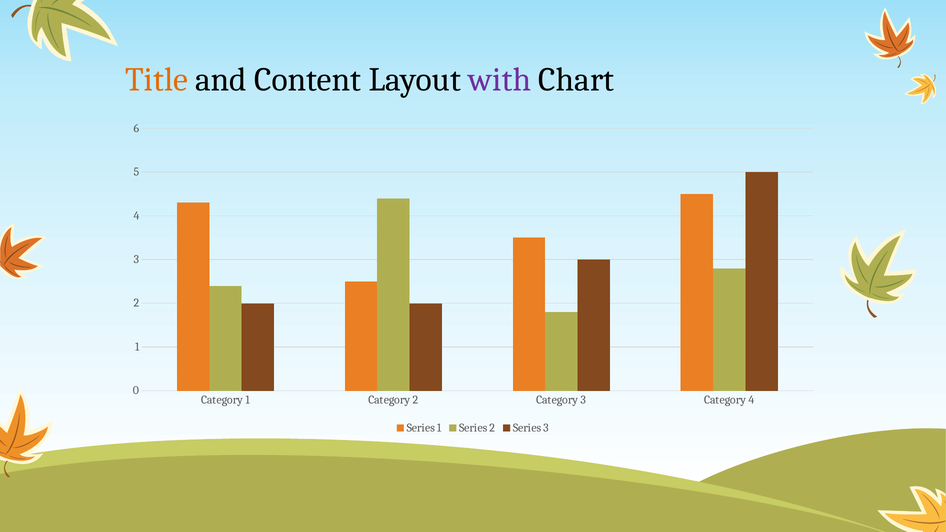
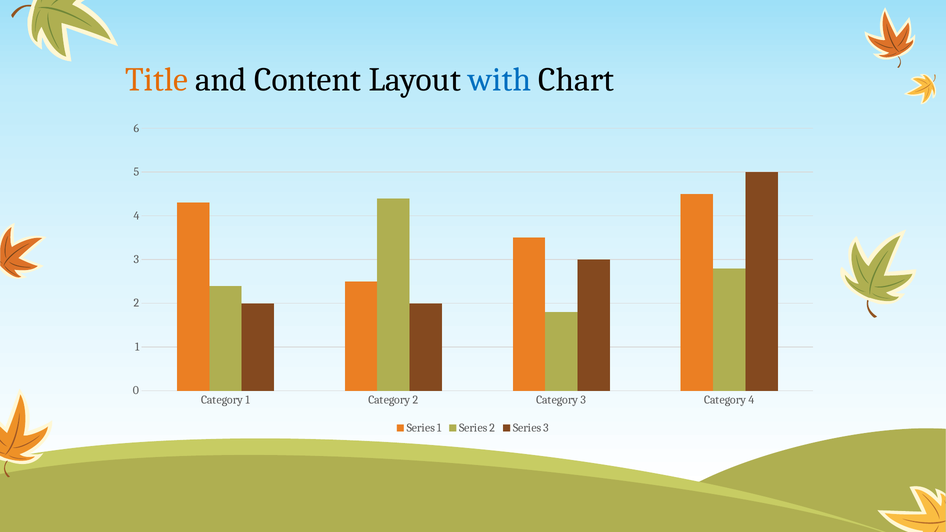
with colour: purple -> blue (500, 80)
